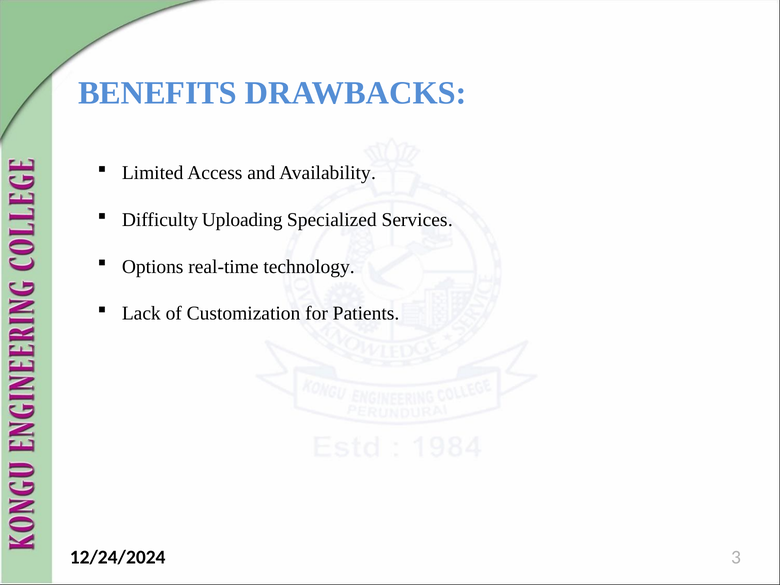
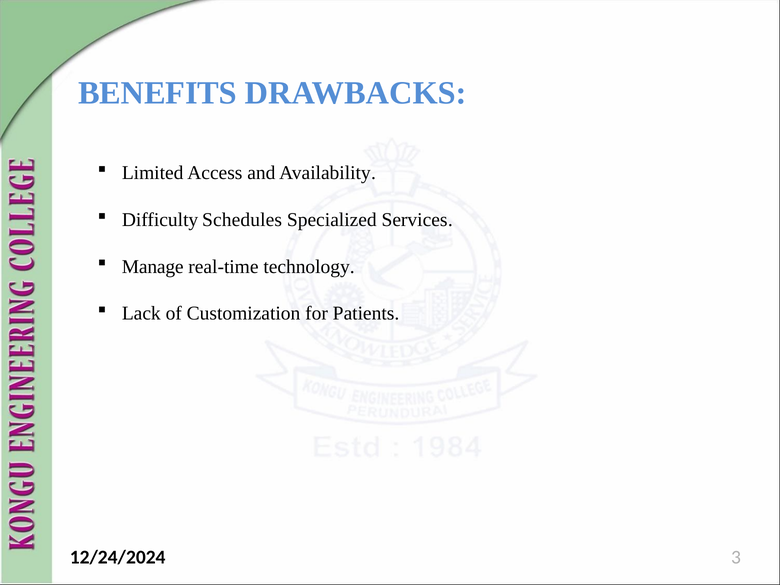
Uploading: Uploading -> Schedules (242, 220)
Options: Options -> Manage (153, 267)
